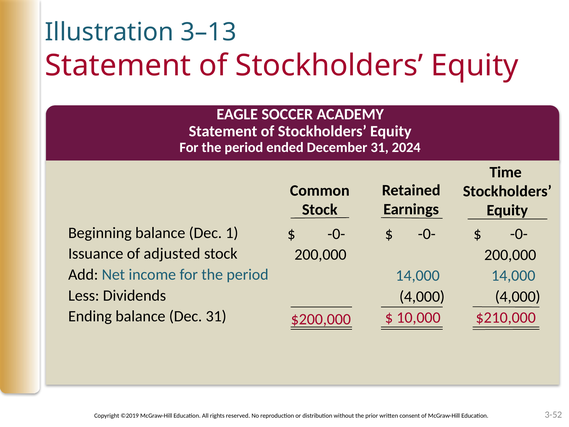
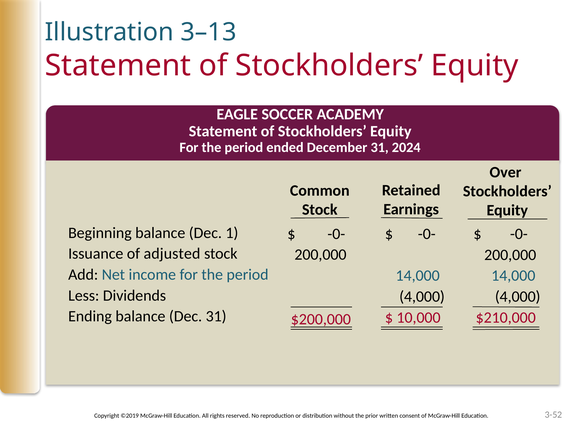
Time: Time -> Over (505, 172)
